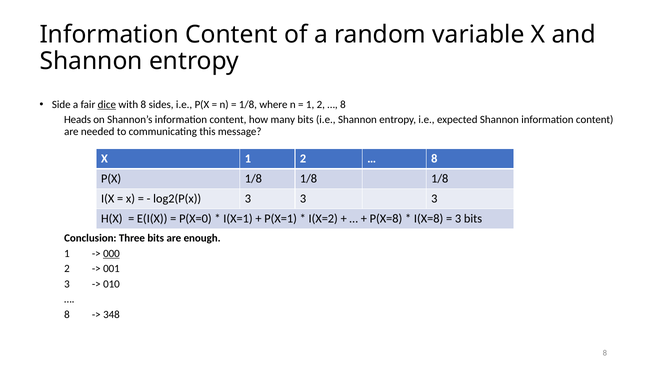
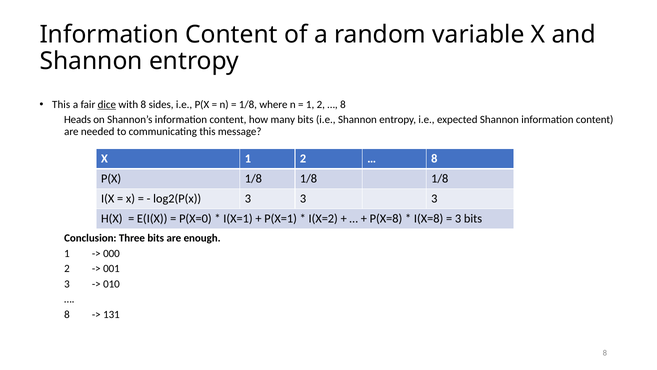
Side: Side -> This (61, 104)
000 underline: present -> none (111, 253)
348: 348 -> 131 (111, 314)
